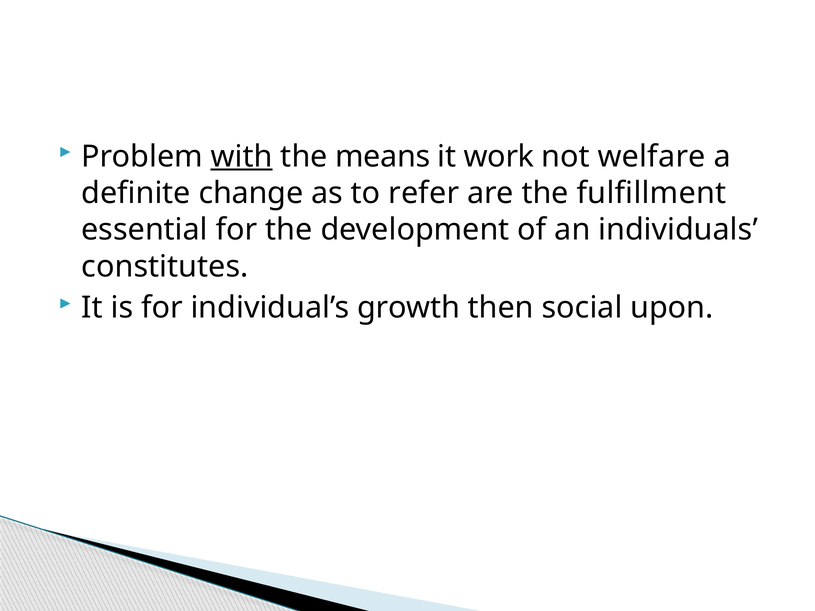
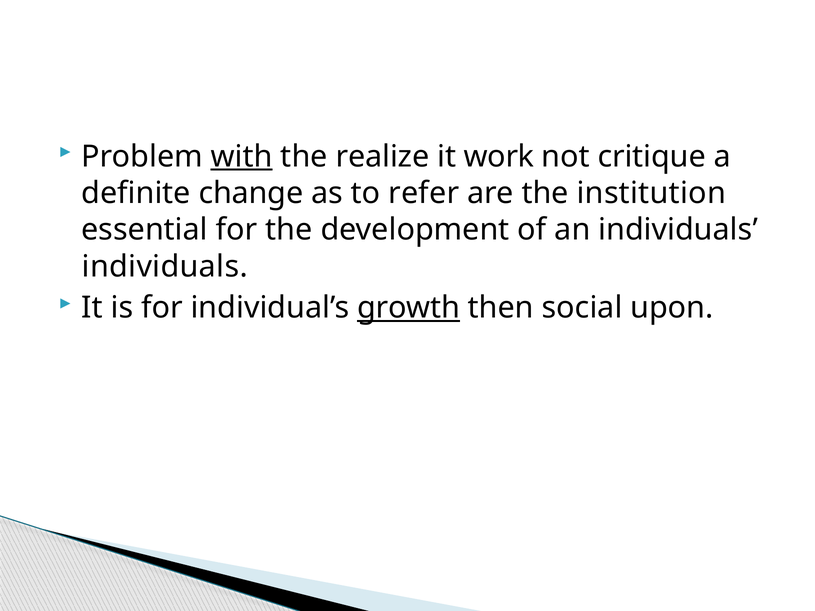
means: means -> realize (383, 157)
welfare: welfare -> critique (652, 157)
fulfillment: fulfillment -> institution (651, 193)
constitutes: constitutes -> individuals (165, 267)
growth underline: none -> present (409, 308)
